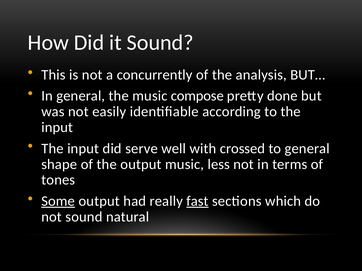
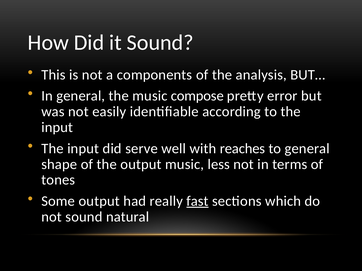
concurrently: concurrently -> components (155, 75)
done: done -> error (282, 96)
crossed: crossed -> reaches (242, 149)
Some underline: present -> none (58, 201)
